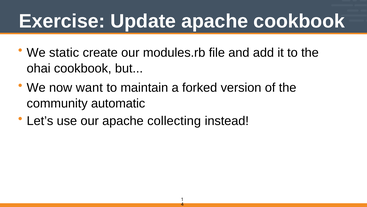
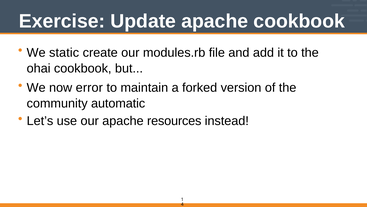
want: want -> error (89, 87)
collecting: collecting -> resources (174, 121)
